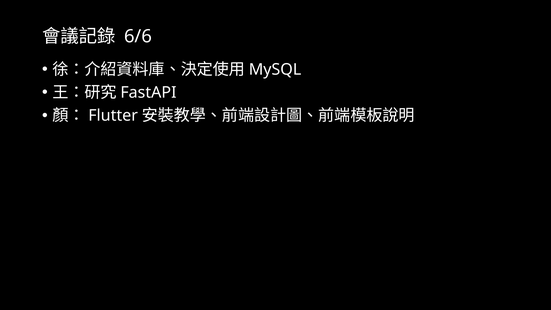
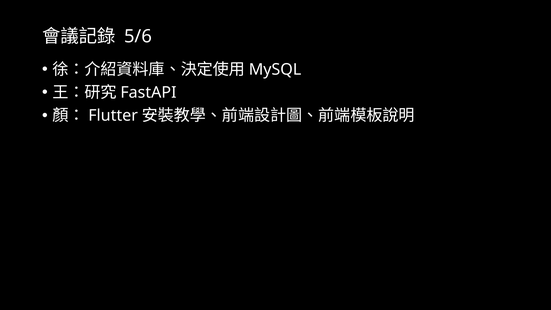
6/6: 6/6 -> 5/6 (138, 36)
